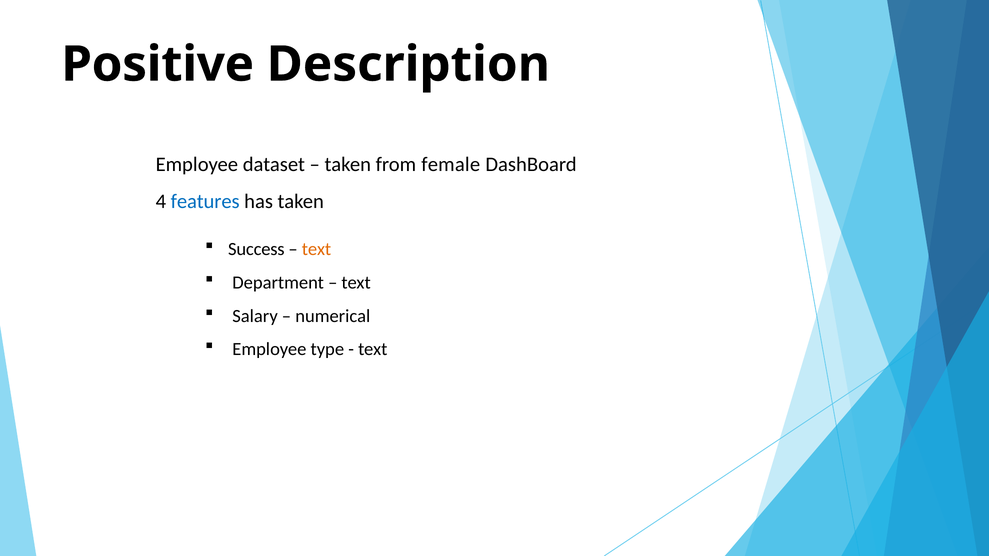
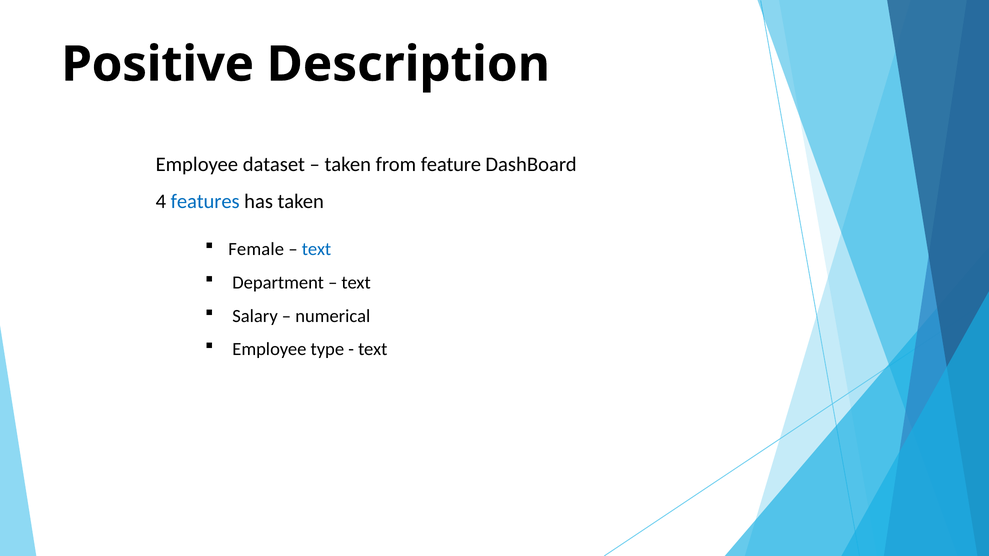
female: female -> feature (451, 165)
Success: Success -> Female (256, 249)
text colour: orange -> blue (317, 249)
